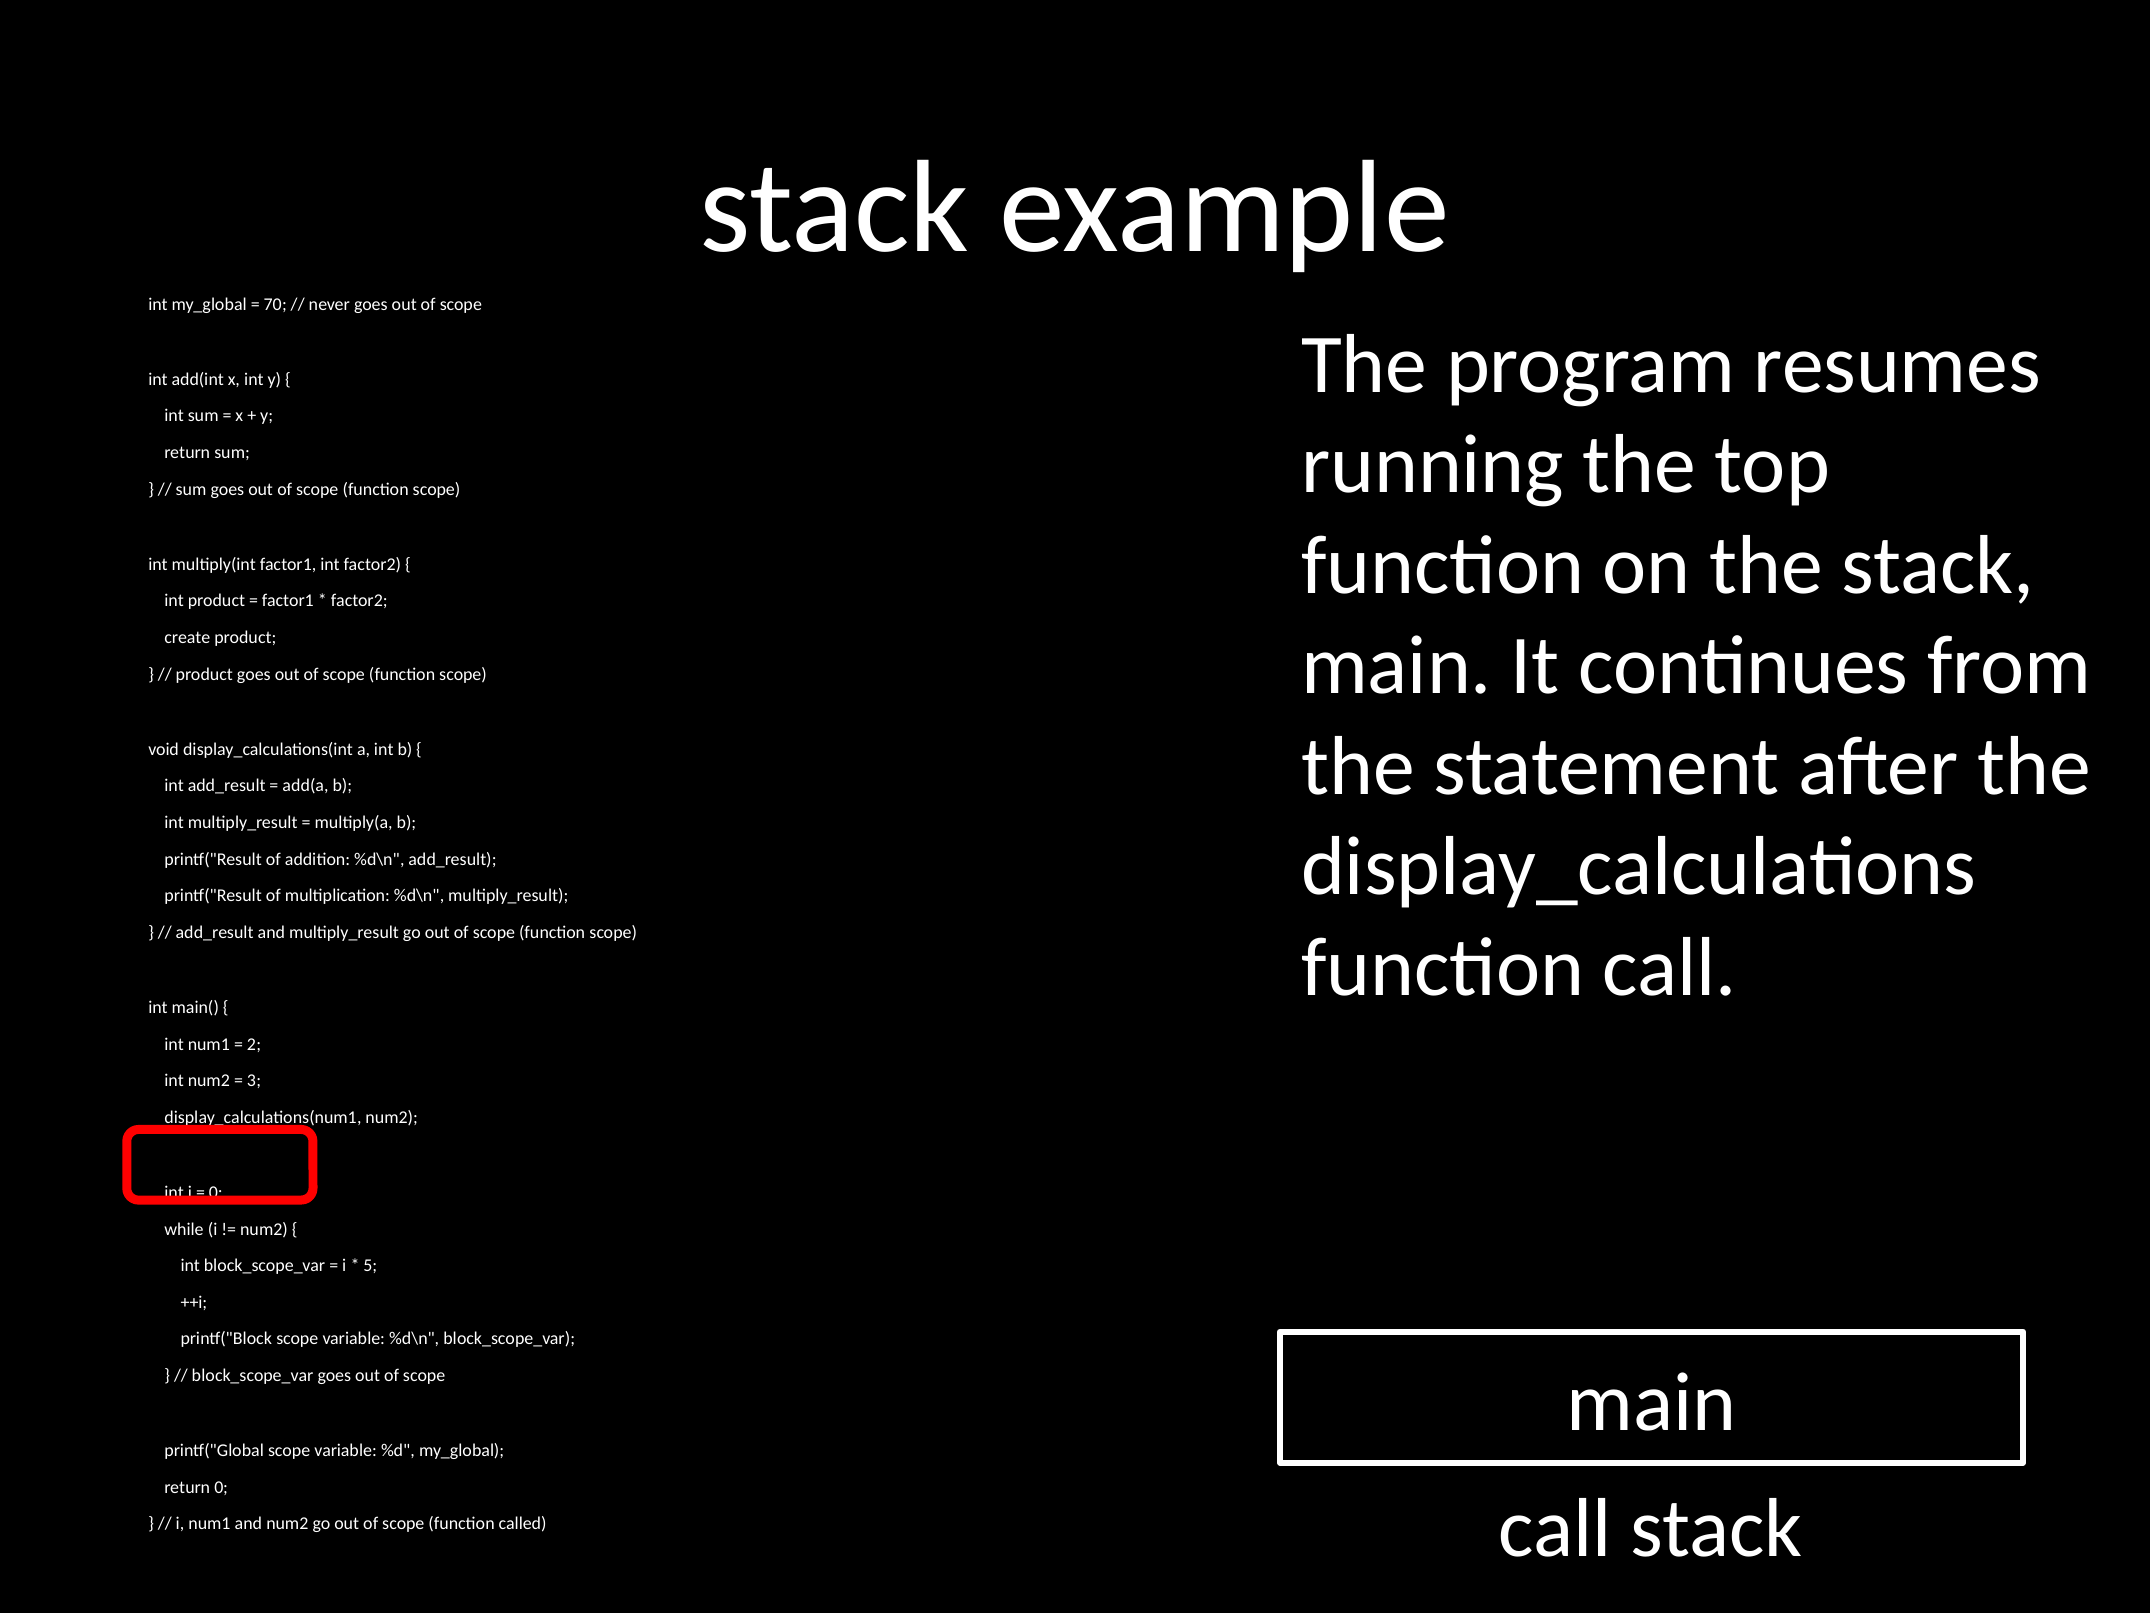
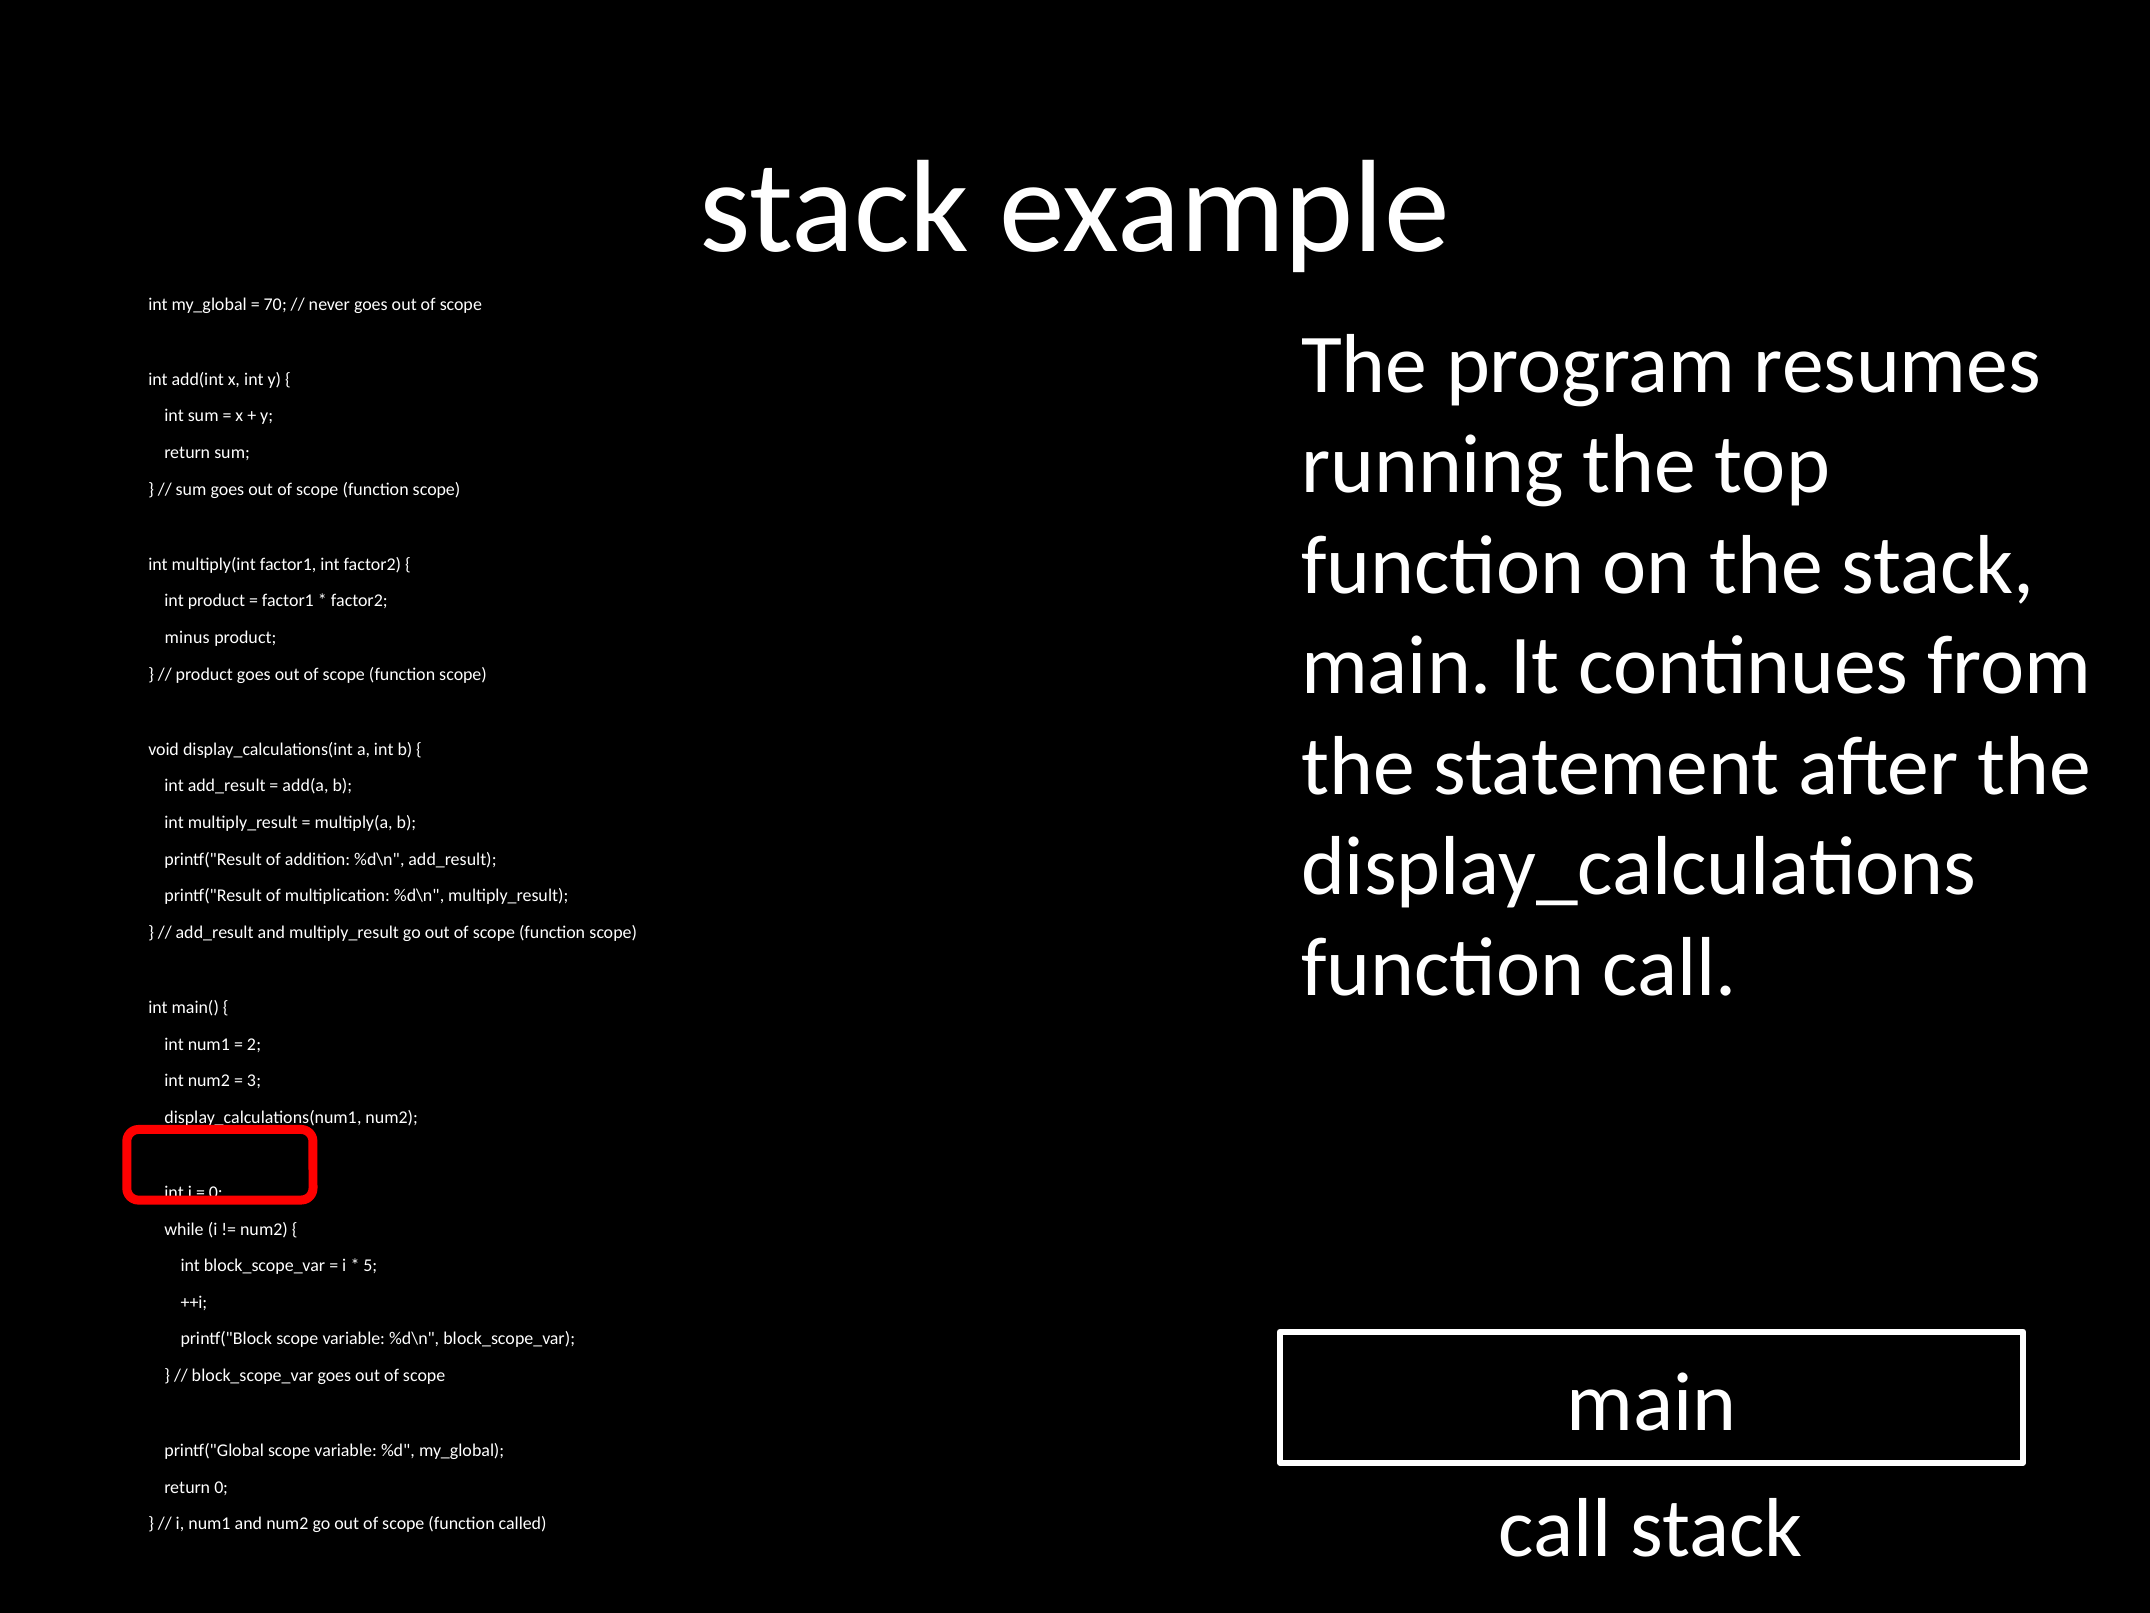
create: create -> minus (187, 637)
